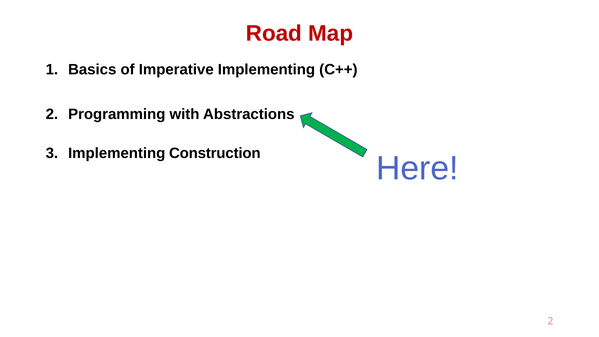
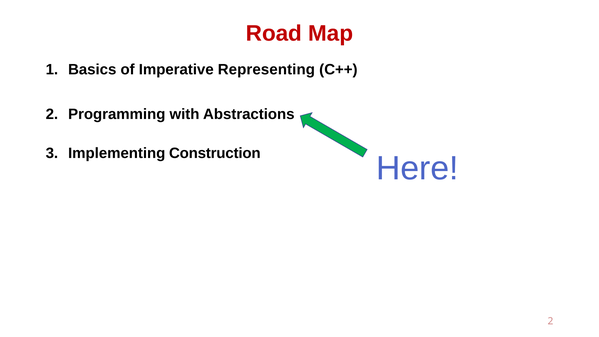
Imperative Implementing: Implementing -> Representing (266, 69)
